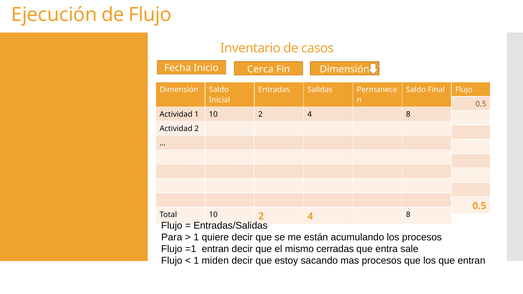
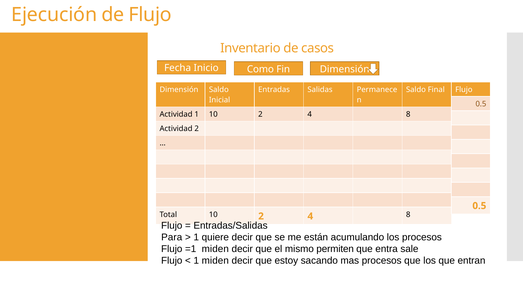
Cerca: Cerca -> Como (260, 69)
=1 entran: entran -> miden (215, 249)
cerradas: cerradas -> permiten (335, 249)
